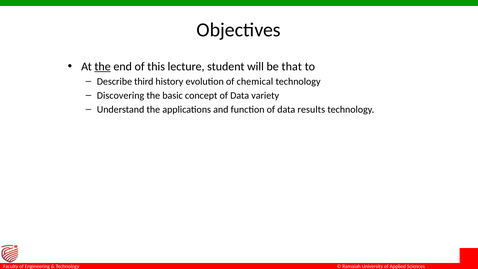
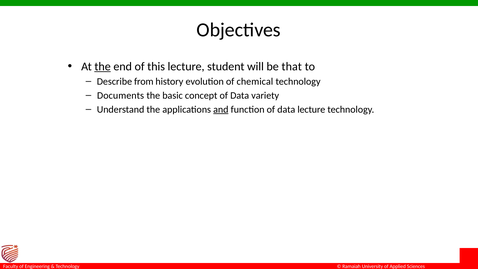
third: third -> from (144, 82)
Discovering: Discovering -> Documents (121, 95)
and underline: none -> present (221, 109)
data results: results -> lecture (311, 109)
